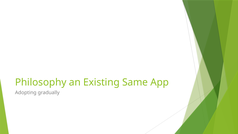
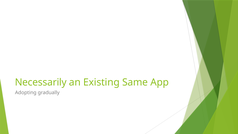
Philosophy: Philosophy -> Necessarily (41, 82)
